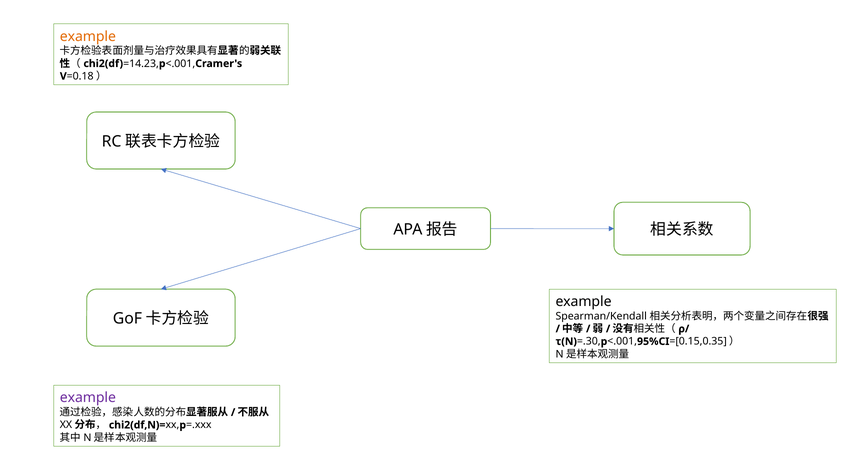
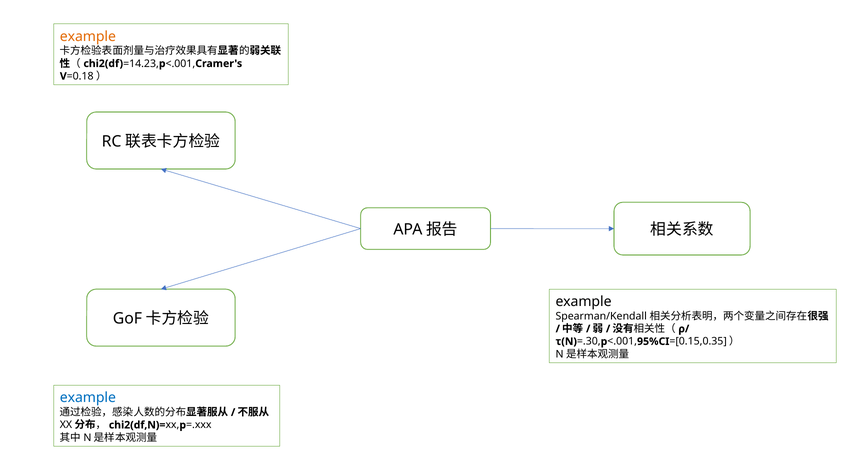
example colour: purple -> blue (88, 398)
